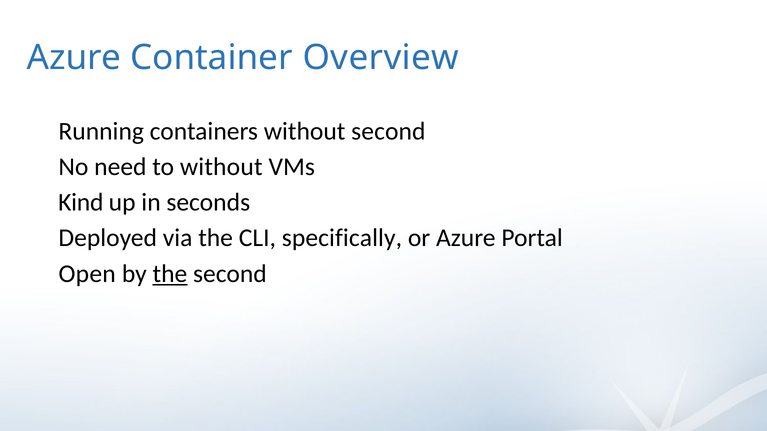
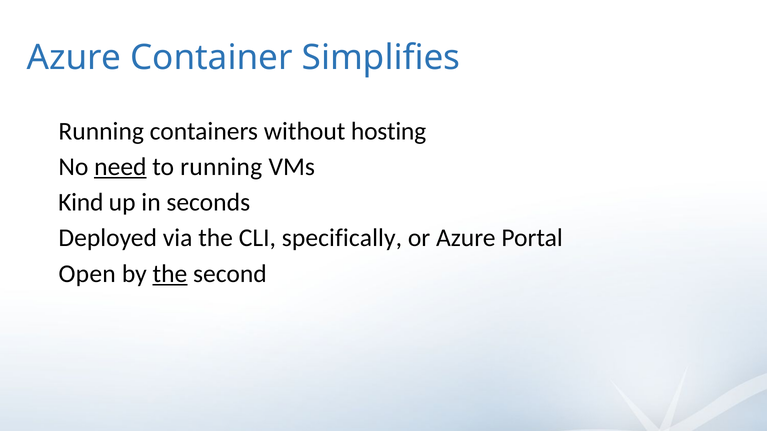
Overview: Overview -> Simplifies (381, 58)
without second: second -> hosting (389, 131)
need underline: none -> present (120, 167)
to without: without -> running (221, 167)
